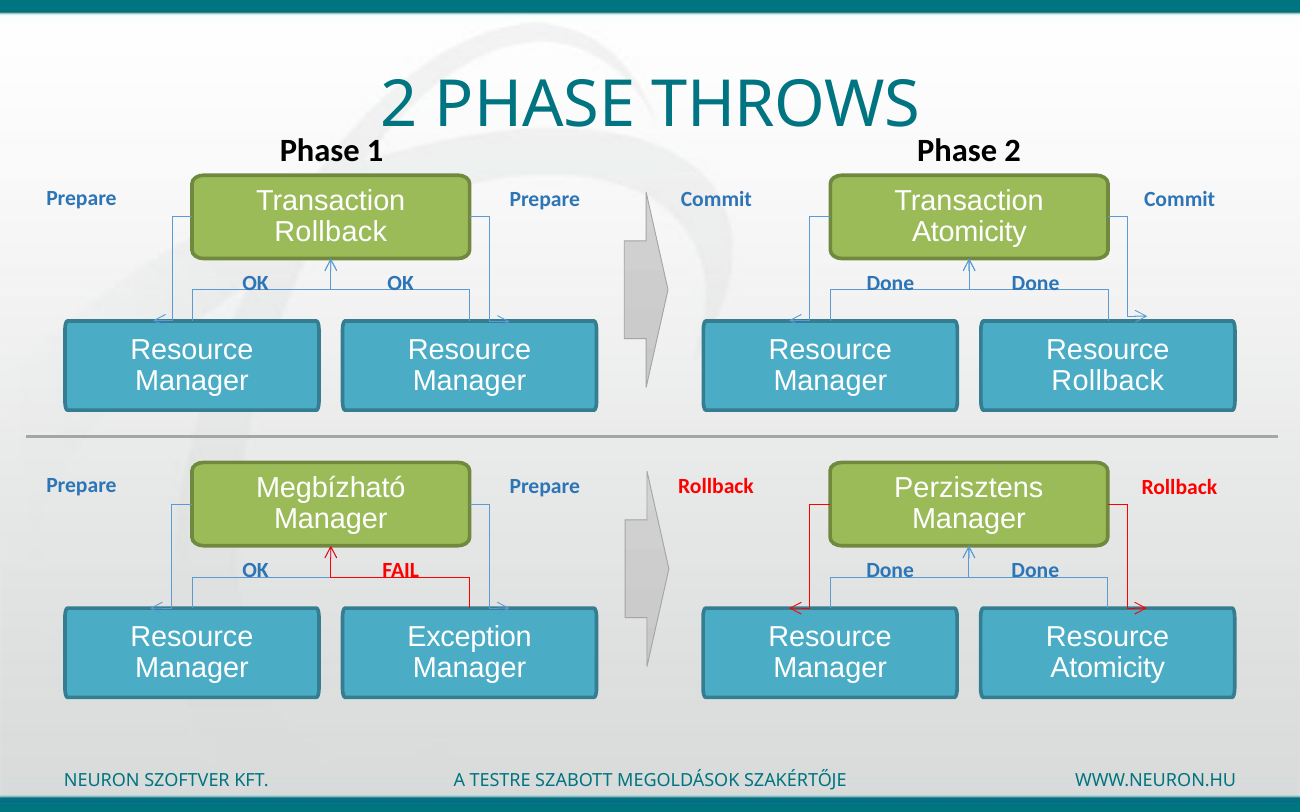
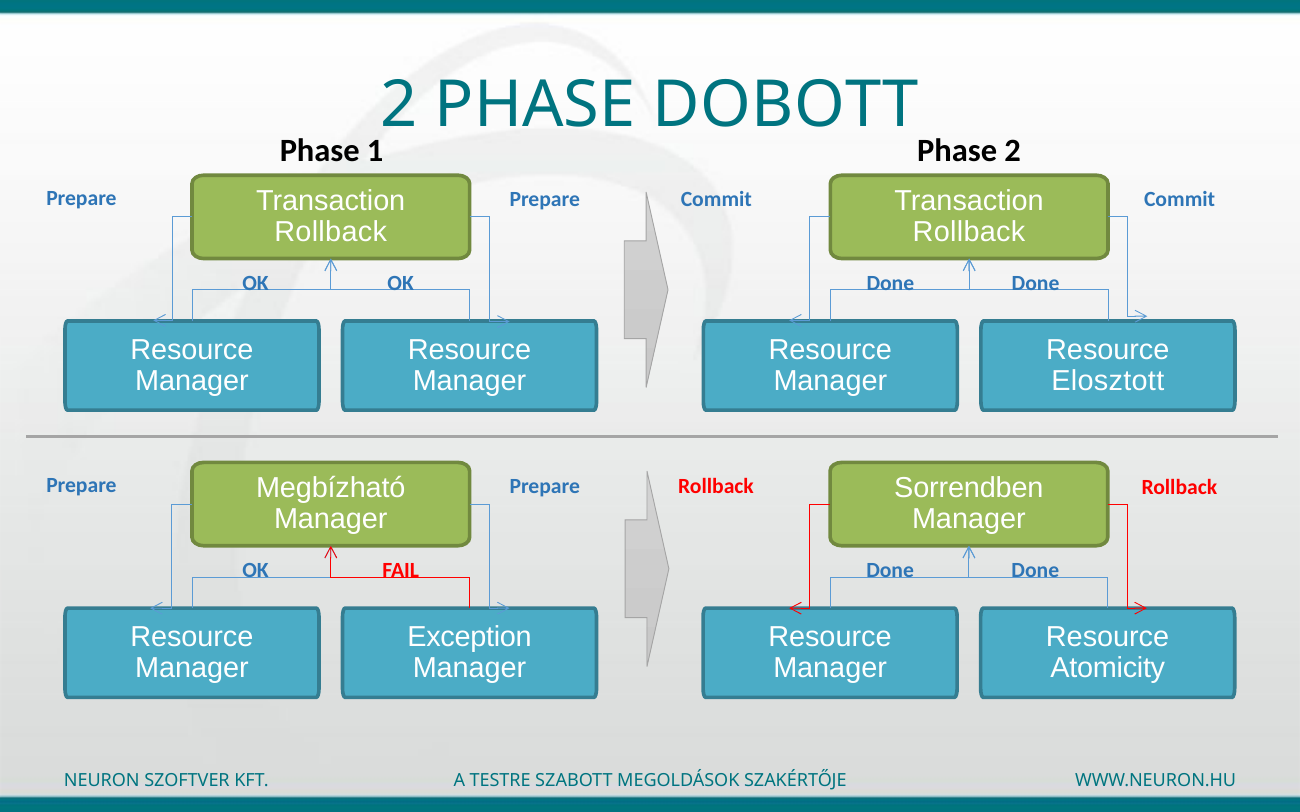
THROWS: THROWS -> DOBOTT (785, 105)
Atomicity: Atomicity -> Rollback (969, 232)
Rollback: Rollback -> Elosztott (1108, 381)
Perzisztens: Perzisztens -> Sorrendben (969, 489)
